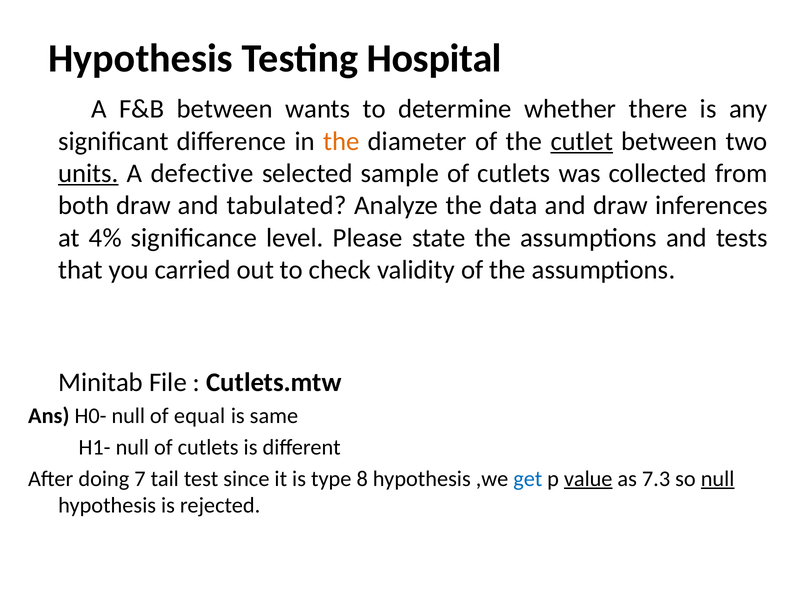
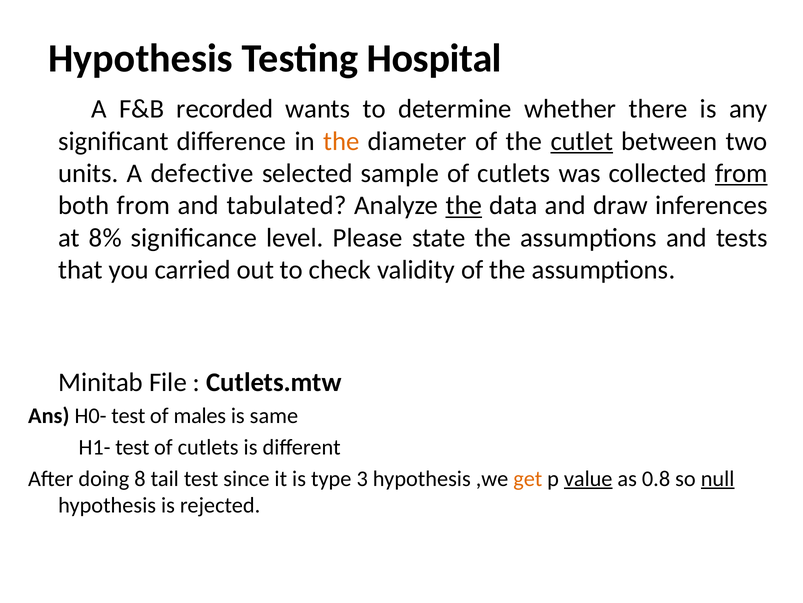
F&B between: between -> recorded (225, 109)
units underline: present -> none (88, 173)
from underline: none -> present (741, 173)
both draw: draw -> from (144, 205)
the underline: none -> present (464, 205)
4%: 4% -> 8% (105, 237)
H0- null: null -> test (128, 416)
equal: equal -> males (200, 416)
H1- null: null -> test (132, 447)
7: 7 -> 8 (140, 478)
8: 8 -> 3 (362, 478)
get colour: blue -> orange (528, 478)
7.3: 7.3 -> 0.8 (656, 478)
